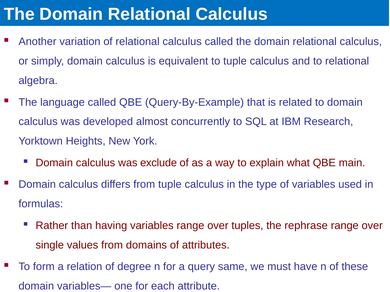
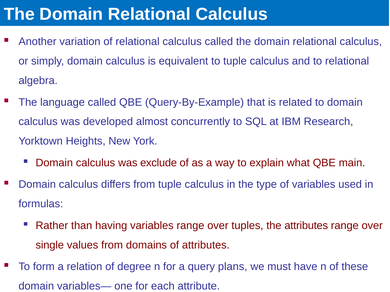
the rephrase: rephrase -> attributes (306, 226)
same: same -> plans (233, 267)
